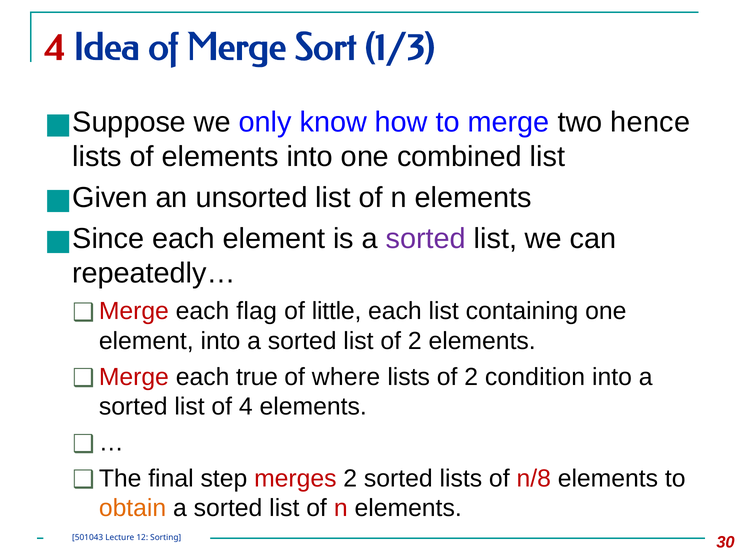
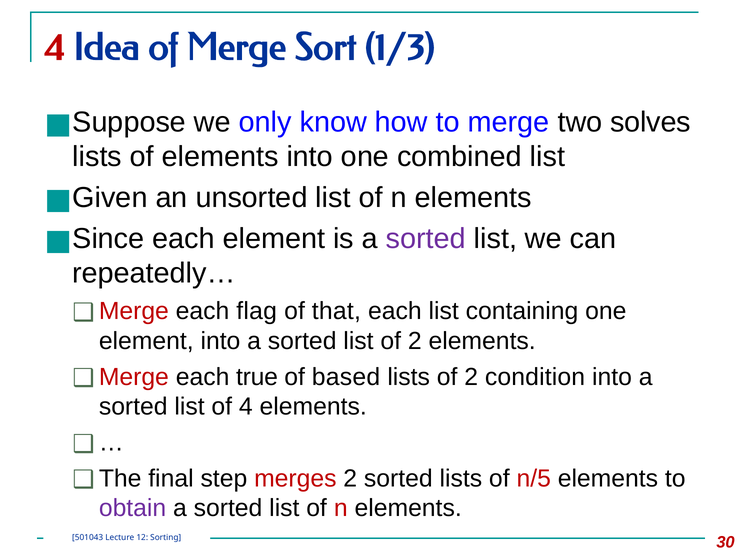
hence: hence -> solves (651, 122)
little: little -> that (336, 311)
where: where -> based (346, 377)
n/8: n/8 -> n/5 (534, 478)
obtain colour: orange -> purple (133, 508)
